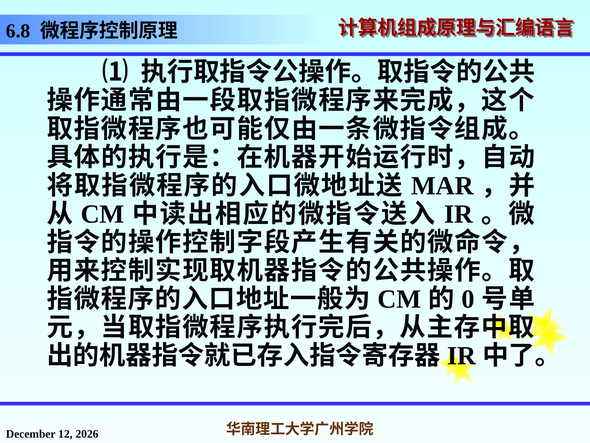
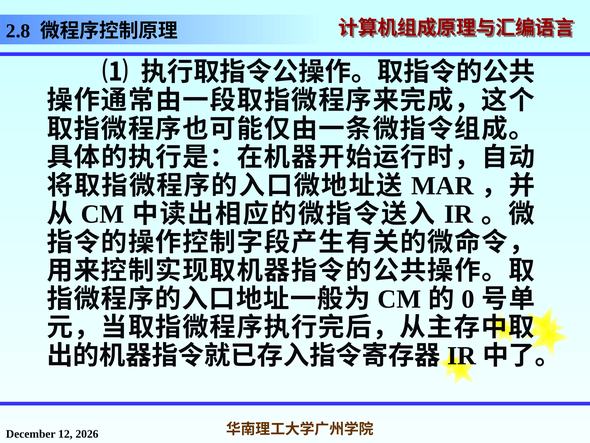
6.8: 6.8 -> 2.8 (18, 31)
